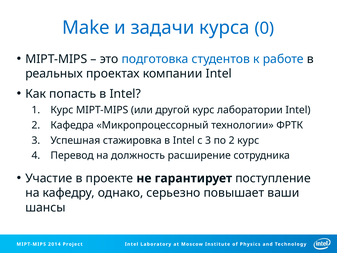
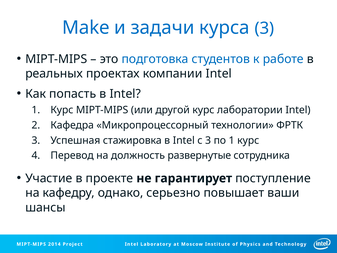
курса 0: 0 -> 3 (264, 28)
по 2: 2 -> 1 (232, 140)
расширение: расширение -> развернутые (199, 155)
